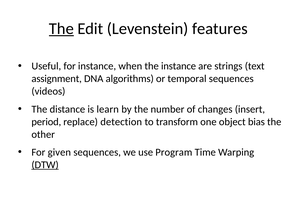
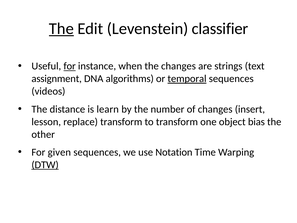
features: features -> classifier (220, 29)
for underline: none -> present (70, 66)
the instance: instance -> changes (178, 66)
temporal underline: none -> present (187, 79)
period: period -> lesson (46, 122)
replace detection: detection -> transform (121, 122)
Program: Program -> Notation (174, 152)
